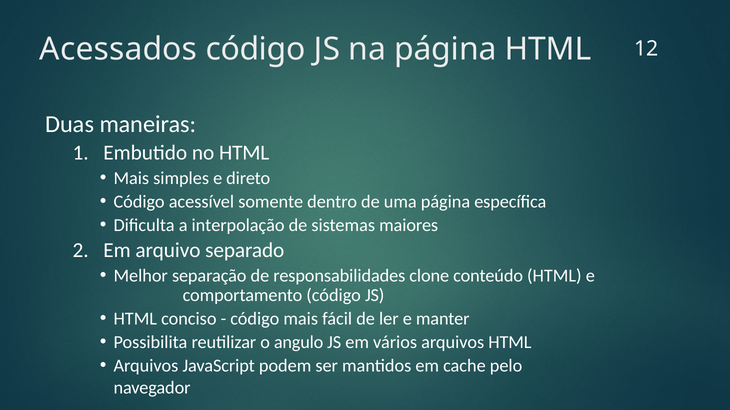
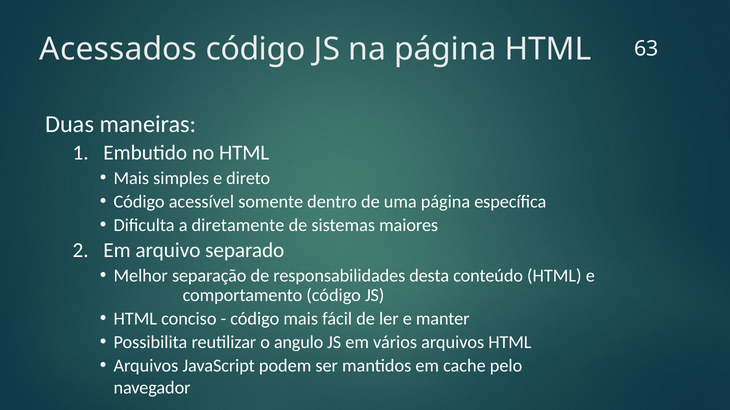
12: 12 -> 63 (646, 49)
interpolação: interpolação -> diretamente (238, 226)
clone: clone -> desta (429, 276)
